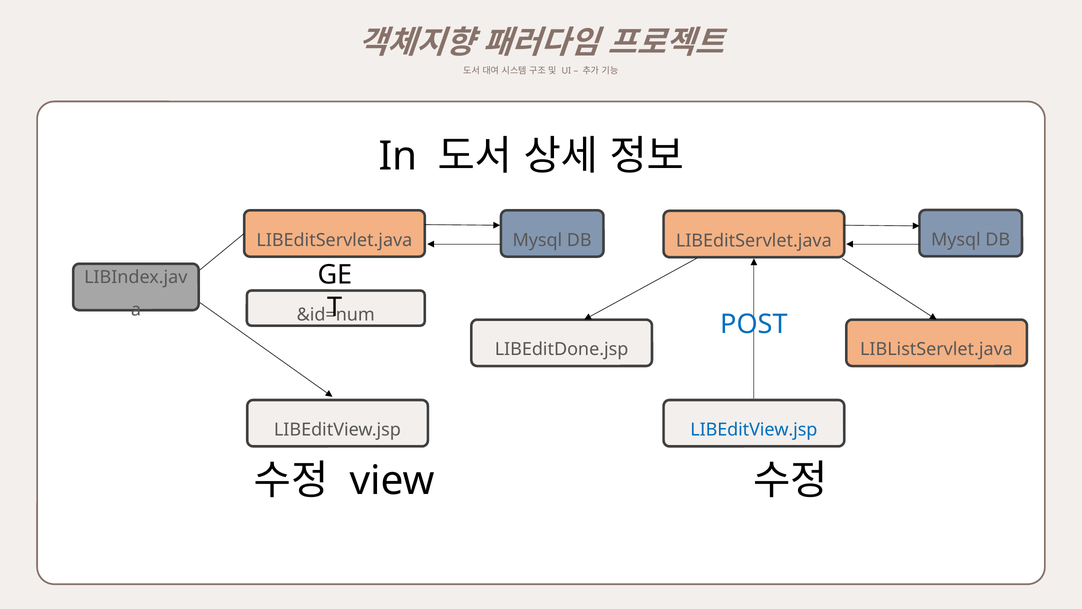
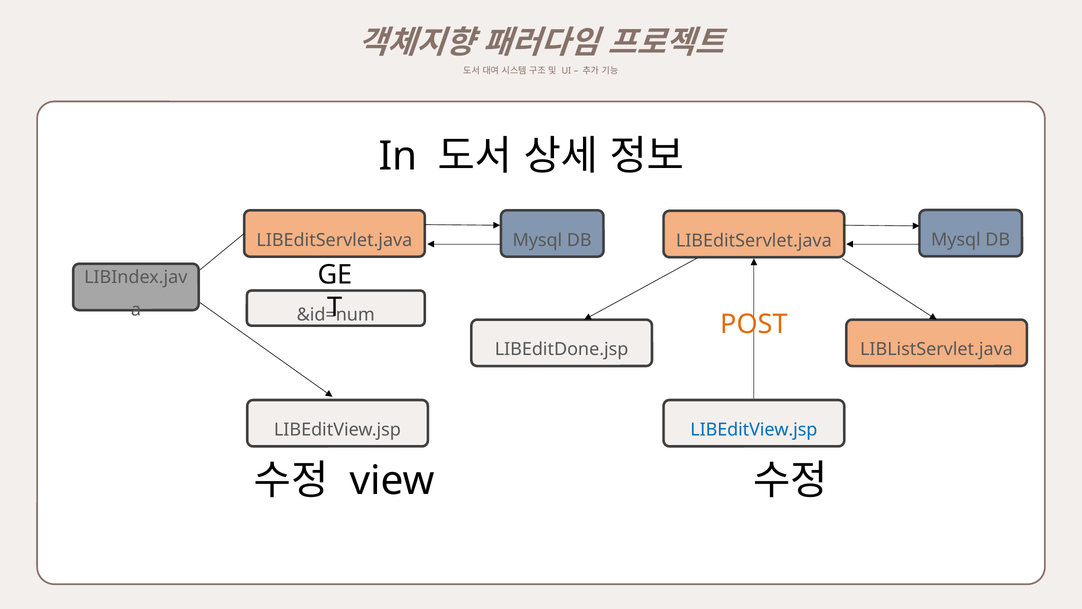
POST colour: blue -> orange (754, 324)
